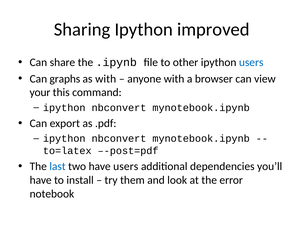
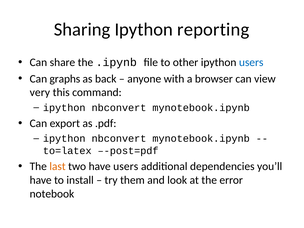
improved: improved -> reporting (213, 29)
as with: with -> back (106, 79)
your: your -> very (40, 92)
last colour: blue -> orange (58, 166)
